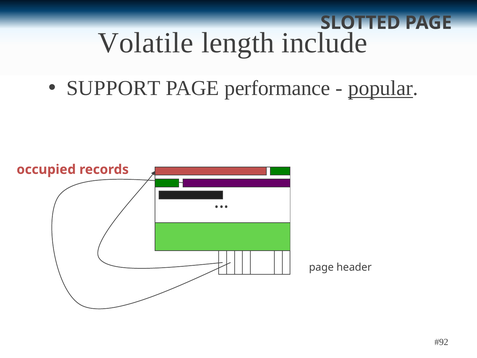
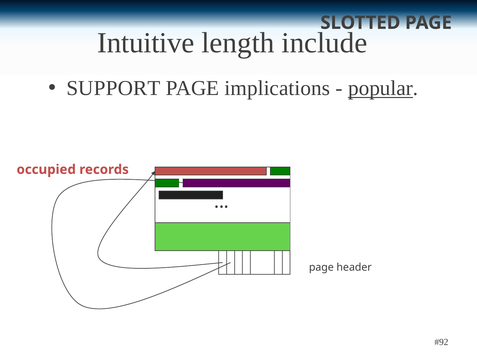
Volatile: Volatile -> Intuitive (146, 43)
performance: performance -> implications (277, 88)
